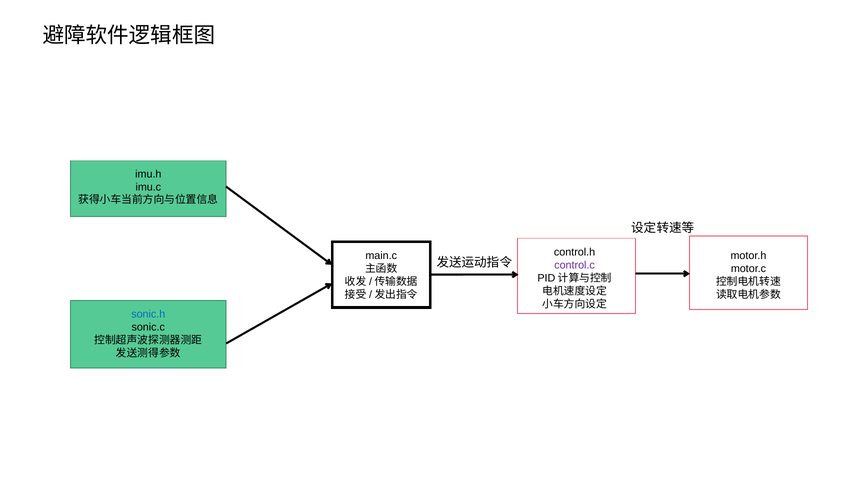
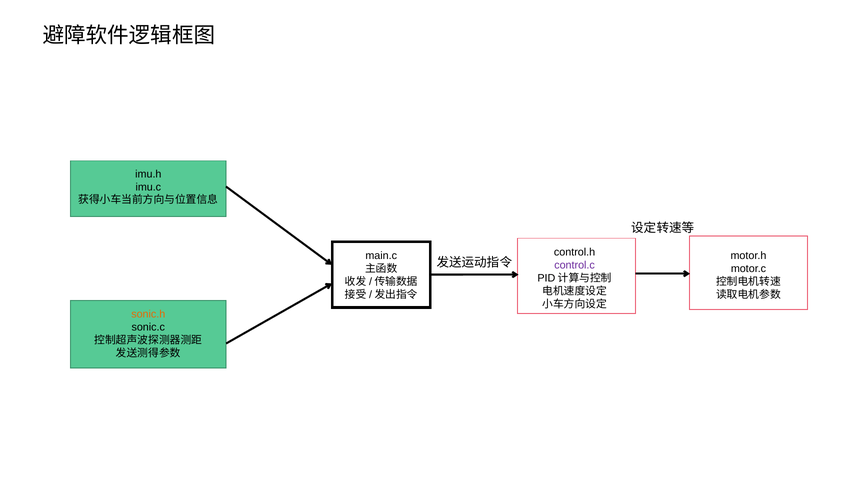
sonic.h colour: blue -> orange (148, 314)
